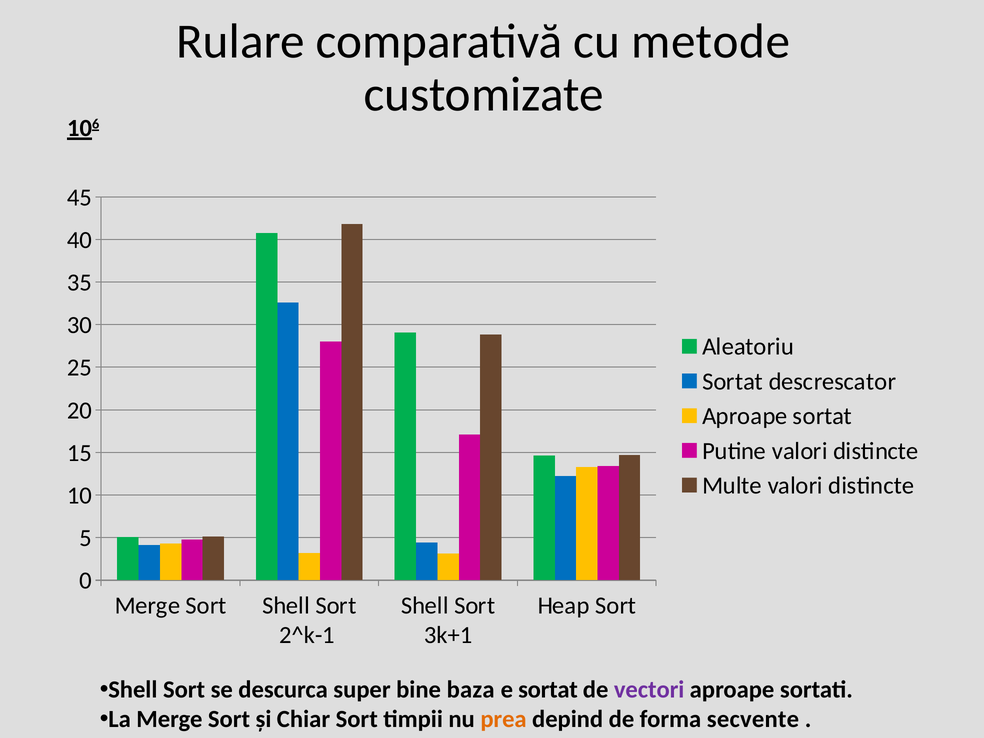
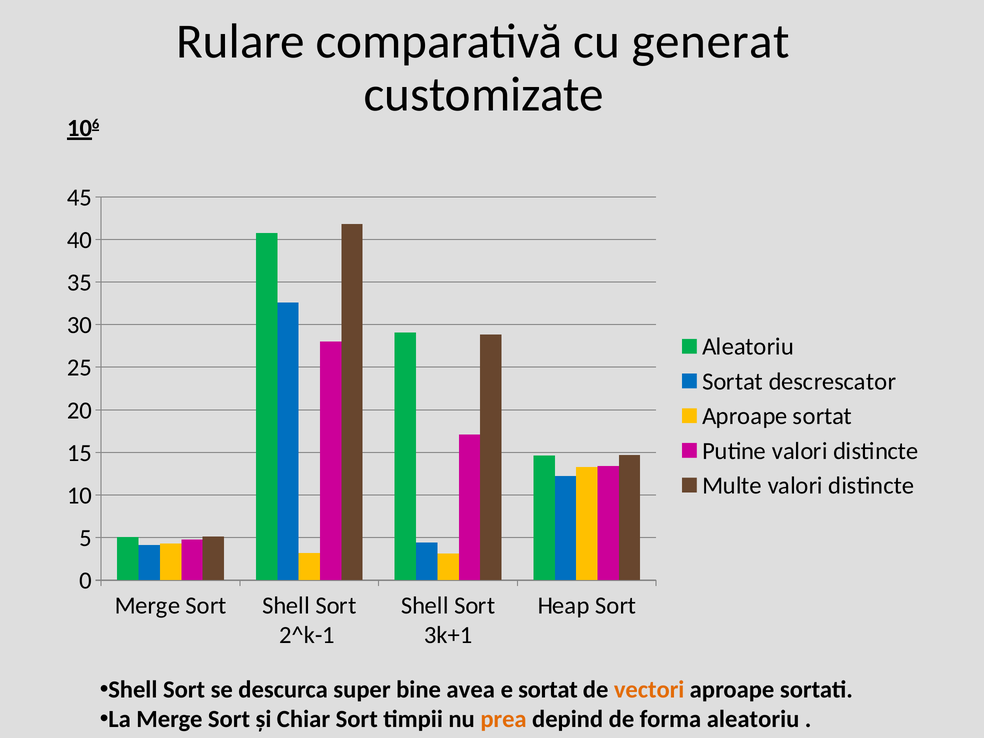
metode: metode -> generat (711, 41)
baza: baza -> avea (471, 690)
vectori colour: purple -> orange (649, 690)
forma secvente: secvente -> aleatoriu (753, 719)
